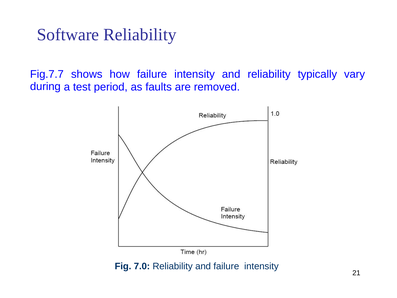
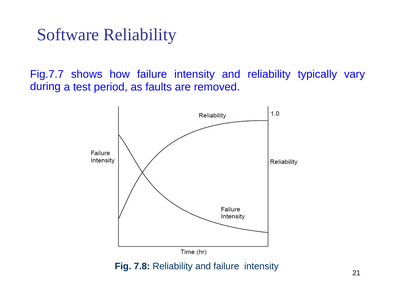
7.0: 7.0 -> 7.8 (142, 266)
